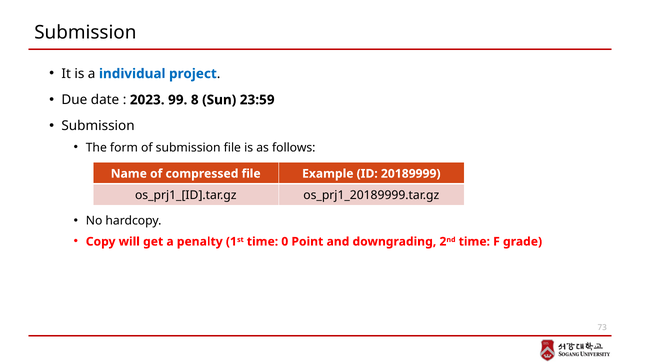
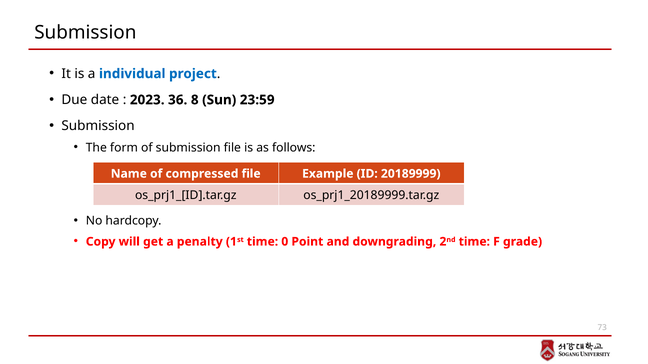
99: 99 -> 36 (178, 100)
